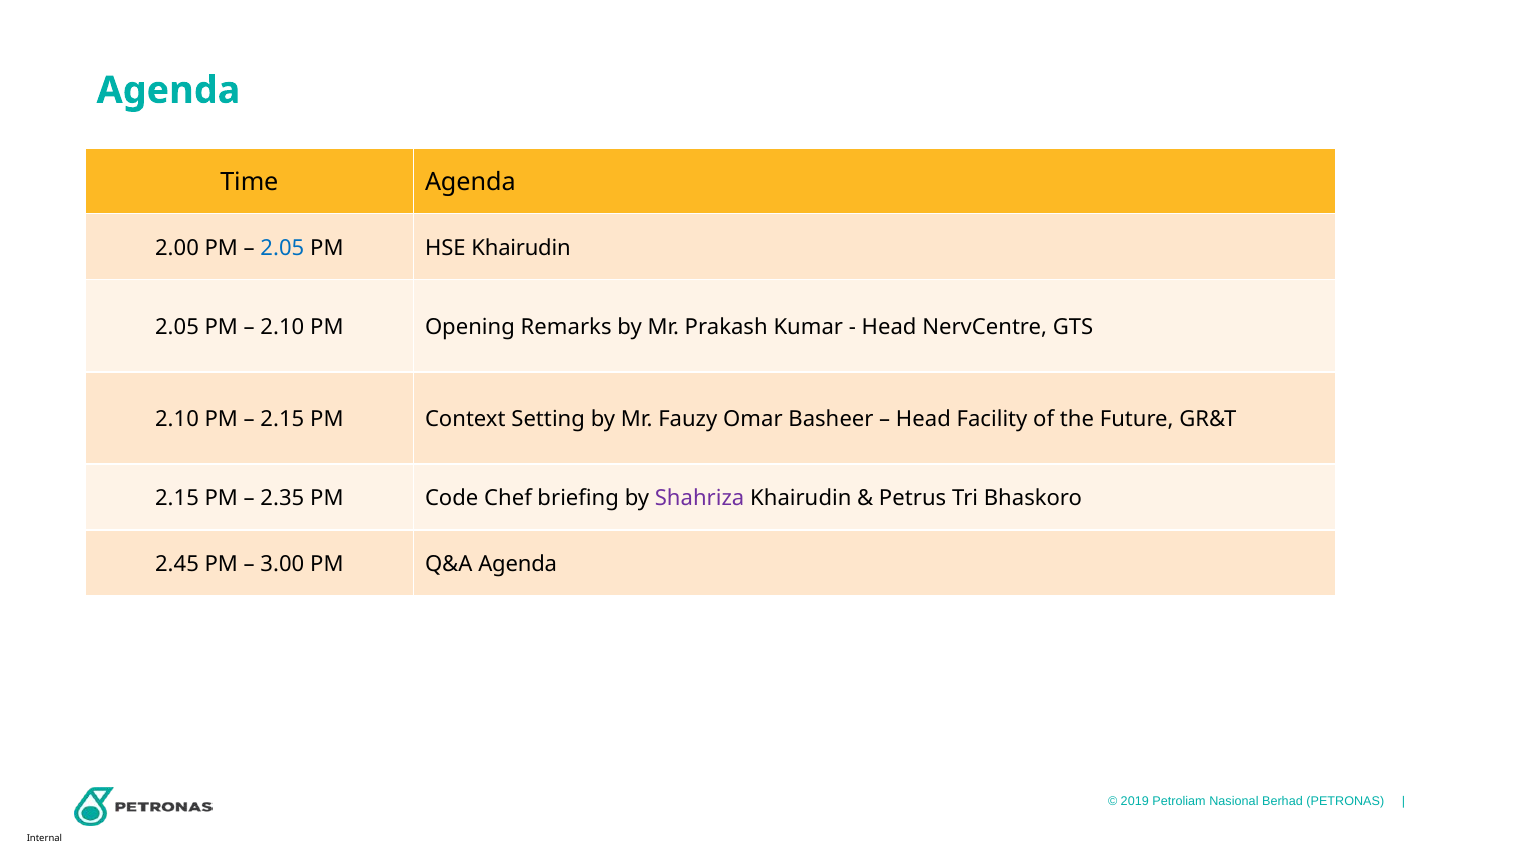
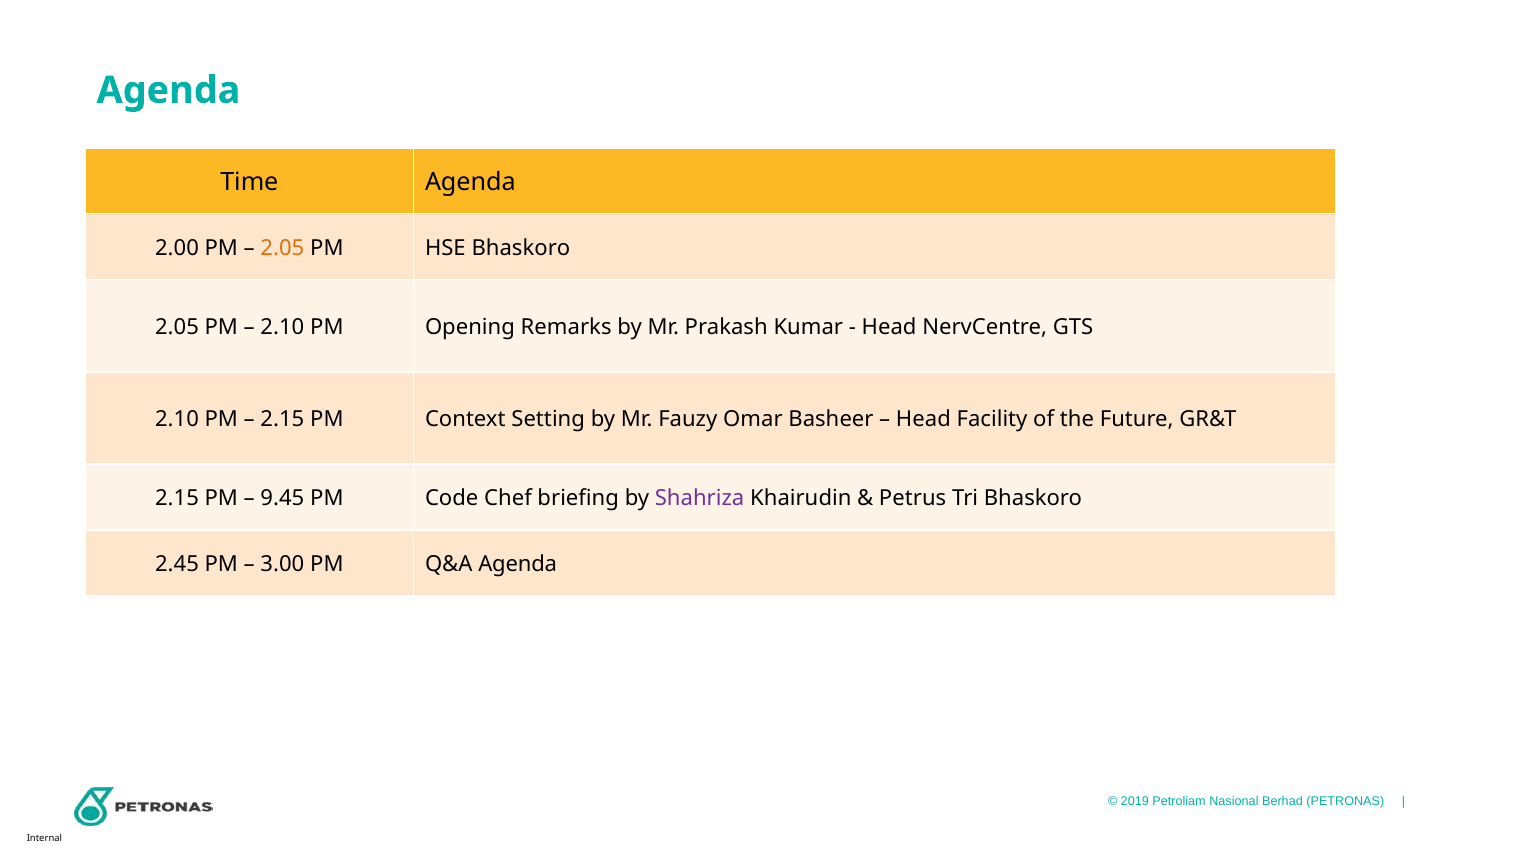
2.05 colour: blue -> orange (282, 248)
HSE Khairudin: Khairudin -> Bhaskoro (521, 248)
2.35: 2.35 -> 9.45 (282, 498)
